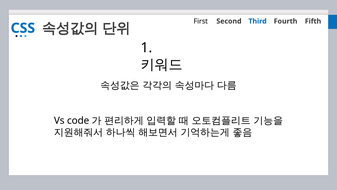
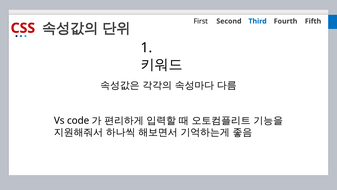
CSS colour: blue -> red (23, 28)
